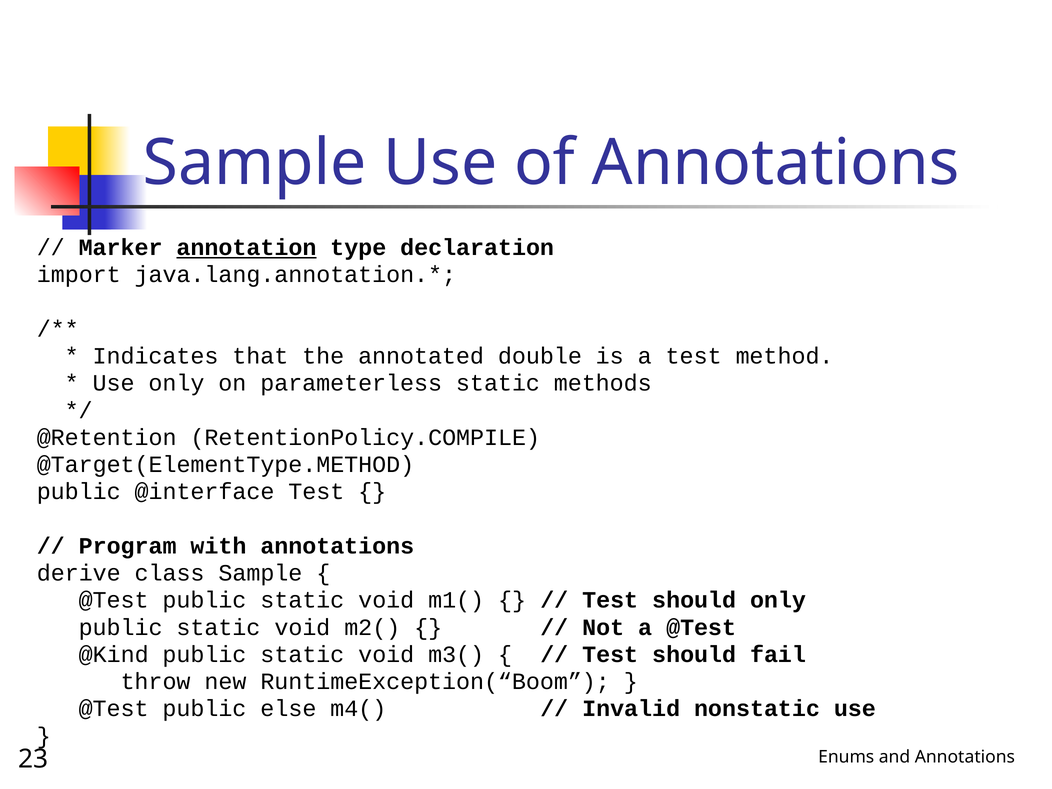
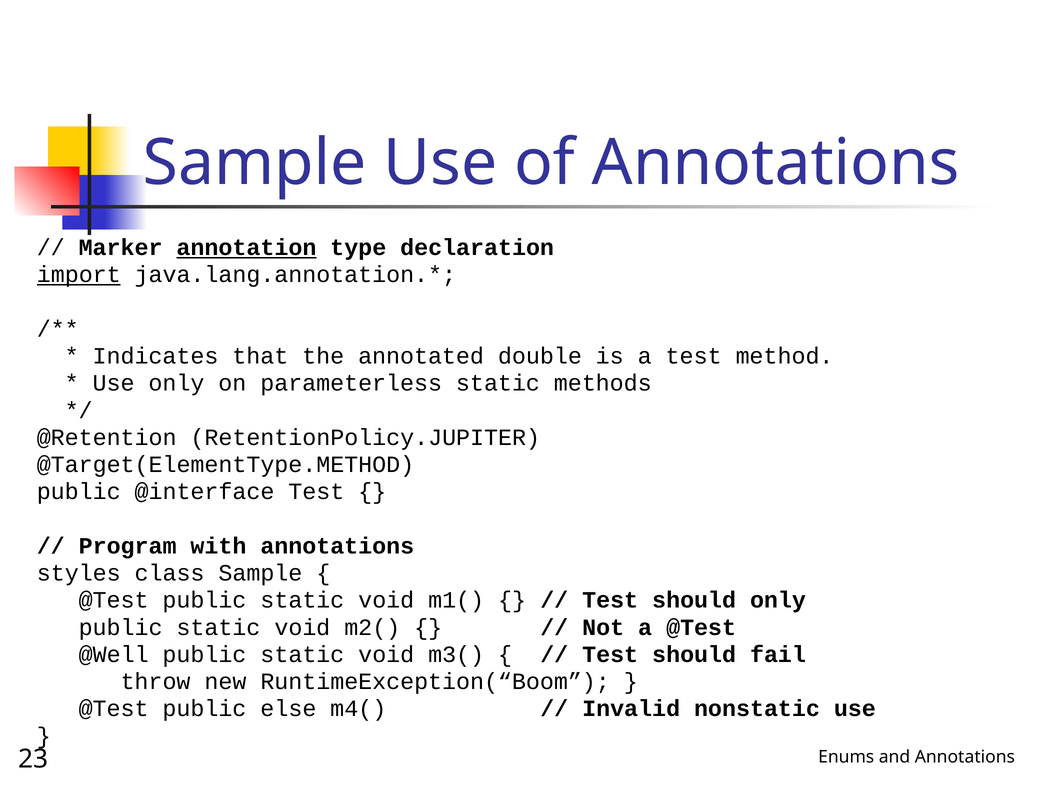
import underline: none -> present (79, 275)
RetentionPolicy.COMPILE: RetentionPolicy.COMPILE -> RetentionPolicy.JUPITER (365, 437)
derive: derive -> styles (79, 573)
@Kind: @Kind -> @Well (114, 654)
